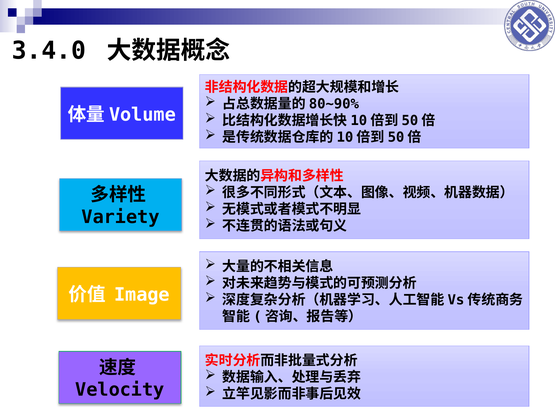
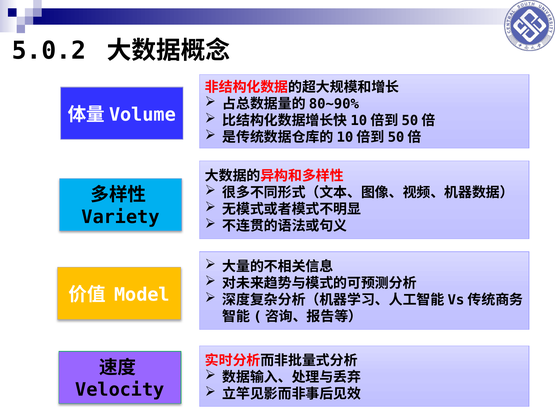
3.4.0: 3.4.0 -> 5.0.2 (49, 51)
Image: Image -> Model (142, 295)
